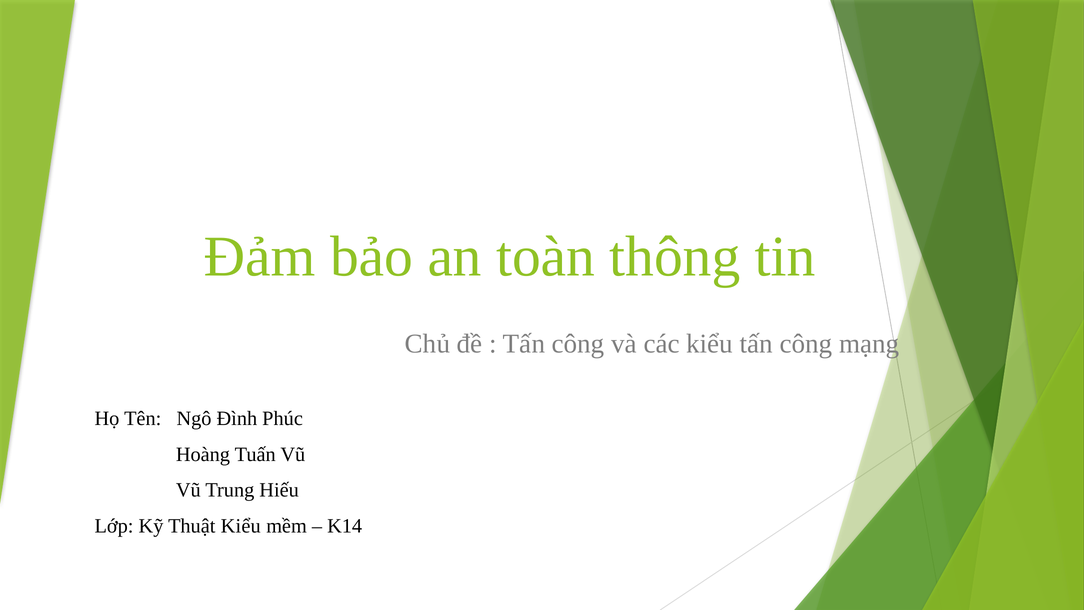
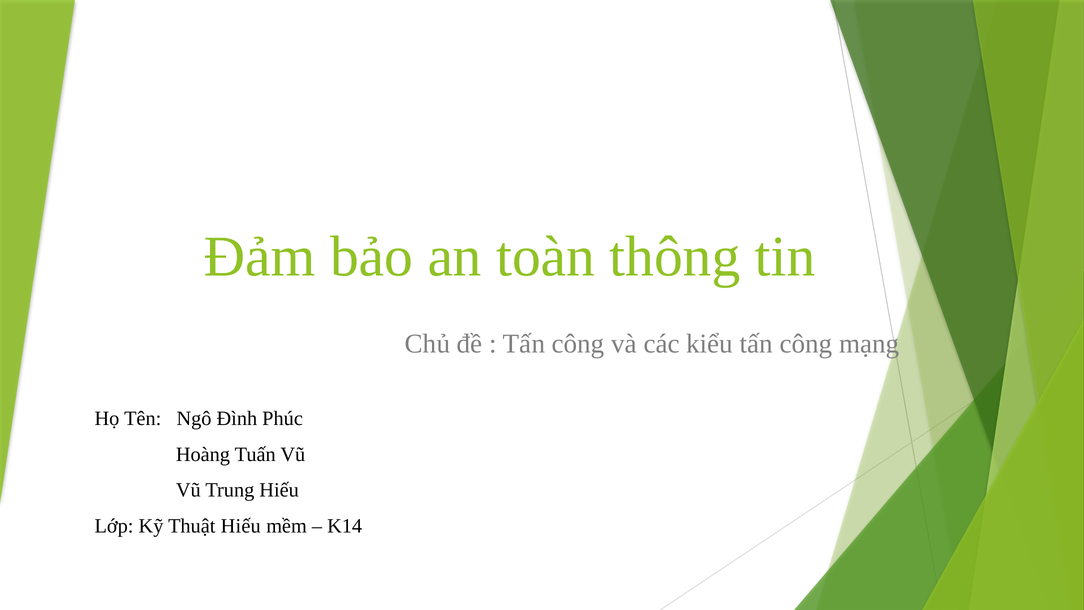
Thuật Kiểu: Kiểu -> Hiếu (241, 526)
